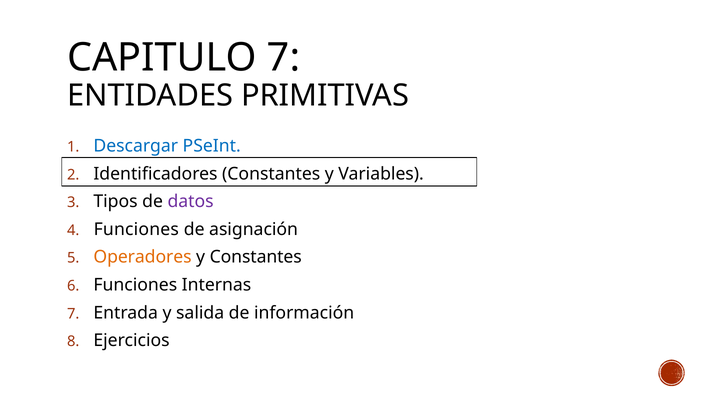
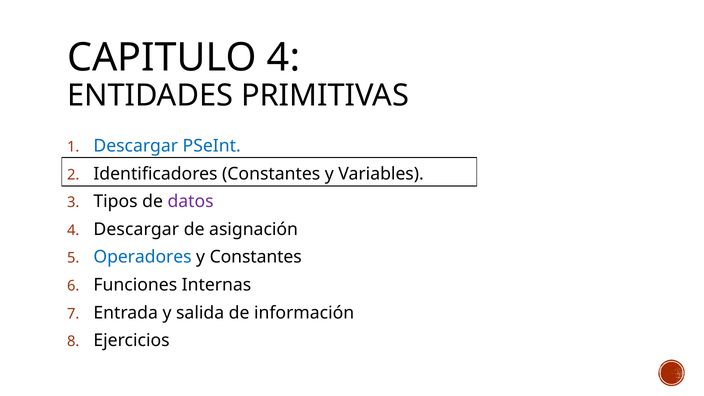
CAPITULO 7: 7 -> 4 (284, 58)
Funciones: Funciones -> Descargar (136, 229)
Operadores colour: orange -> blue (143, 257)
